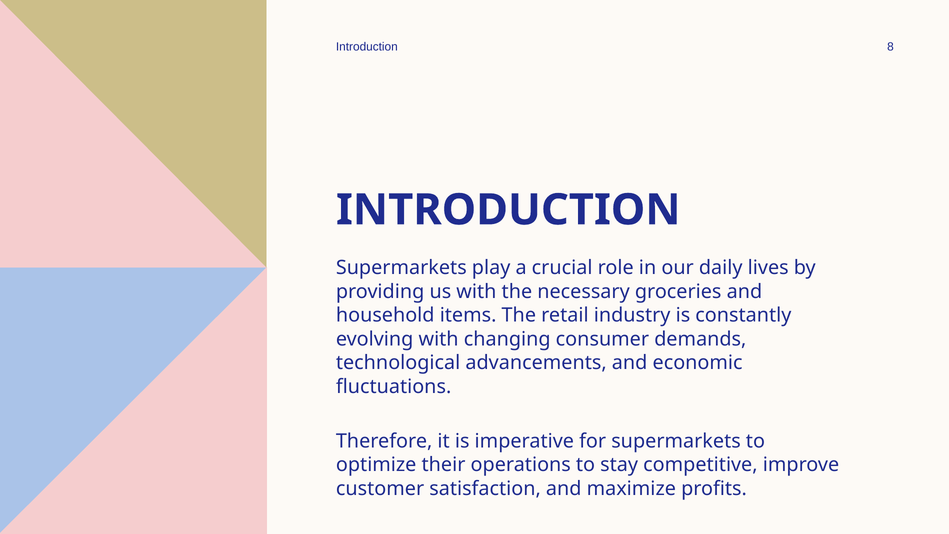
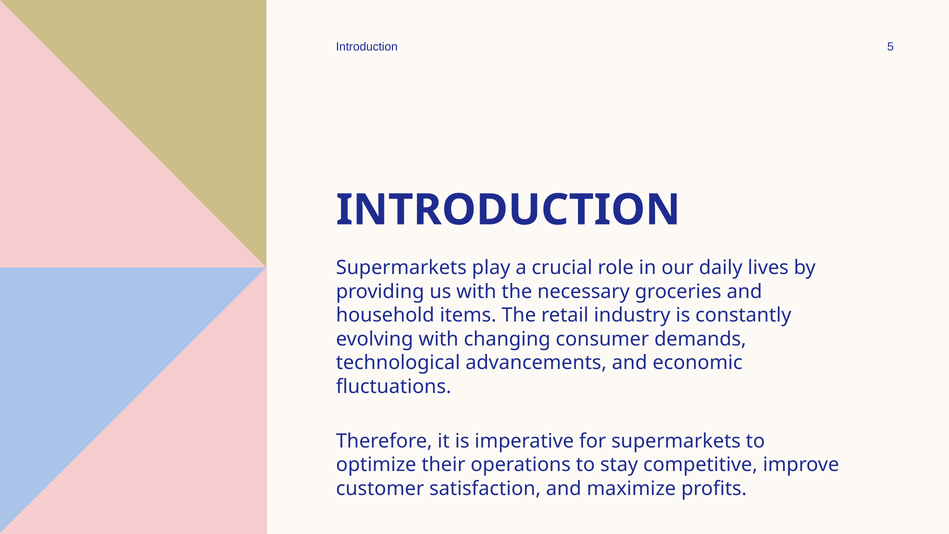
8: 8 -> 5 (890, 47)
